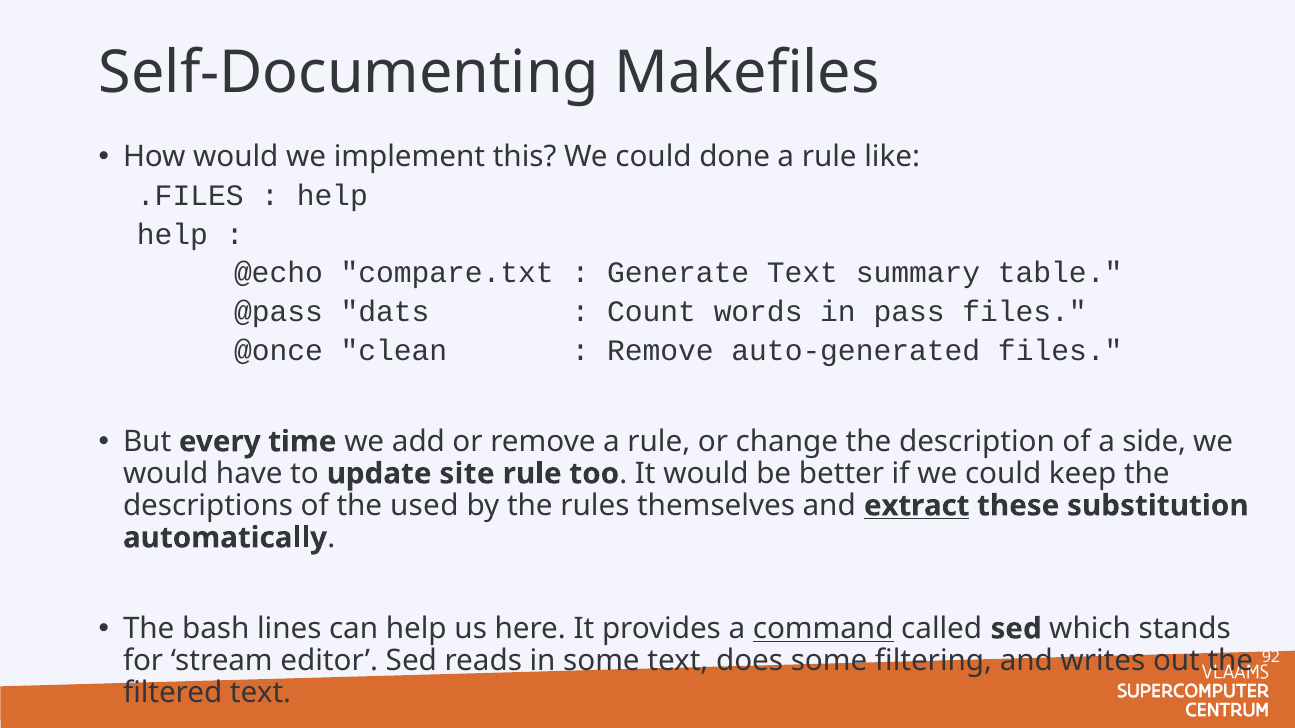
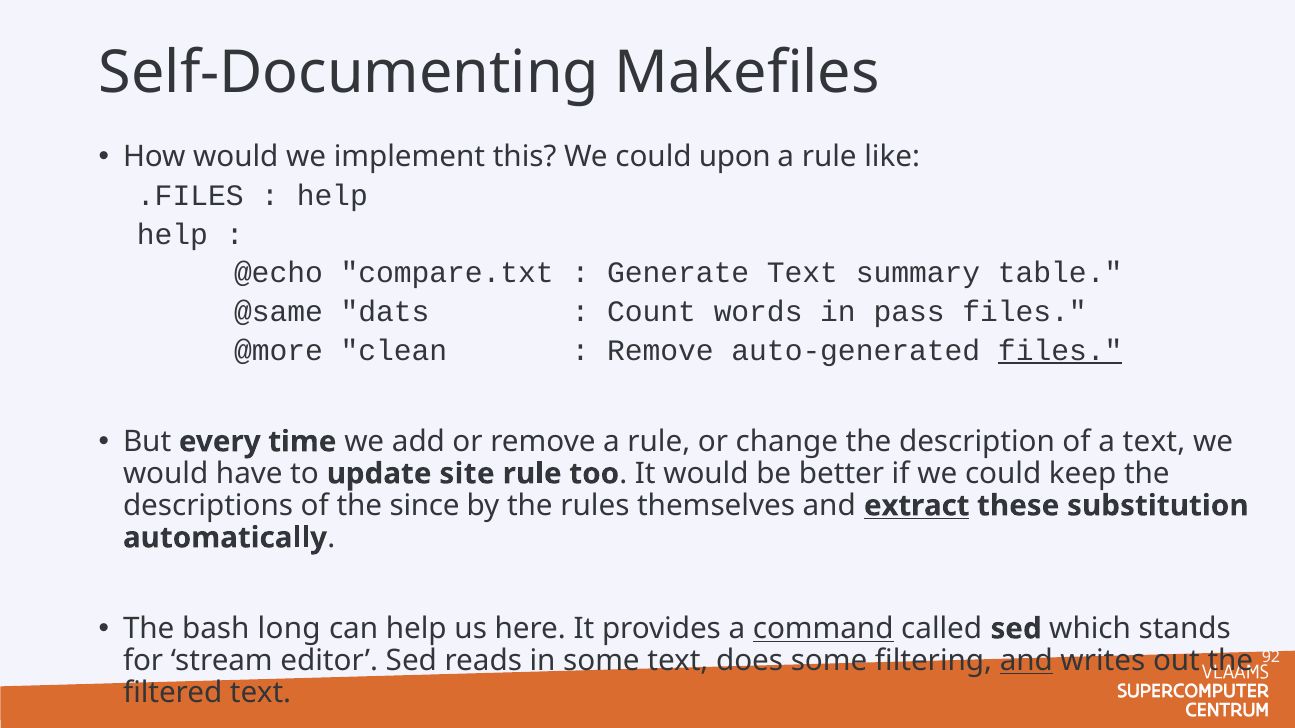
done: done -> upon (735, 157)
@pass: @pass -> @same (279, 312)
@once: @once -> @more (279, 351)
files underline: none -> present (1060, 351)
a side: side -> text (1154, 442)
used: used -> since (425, 506)
lines: lines -> long (289, 629)
and underline: none -> present (1026, 661)
